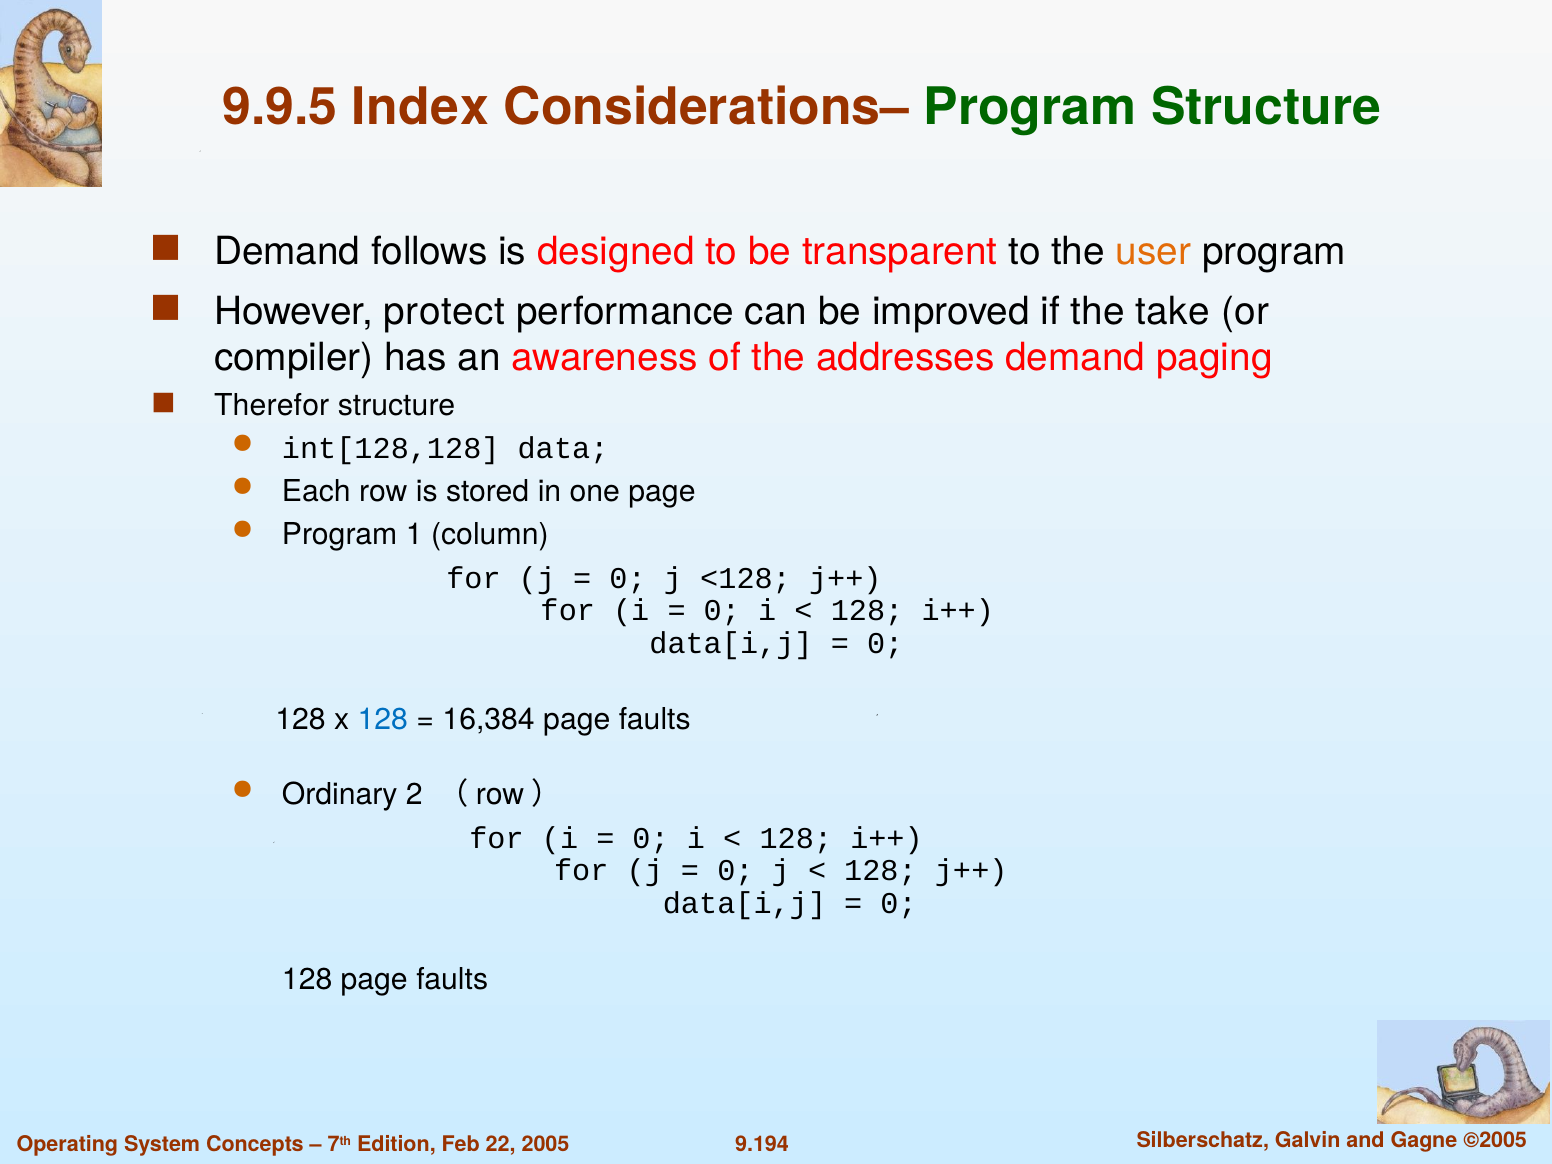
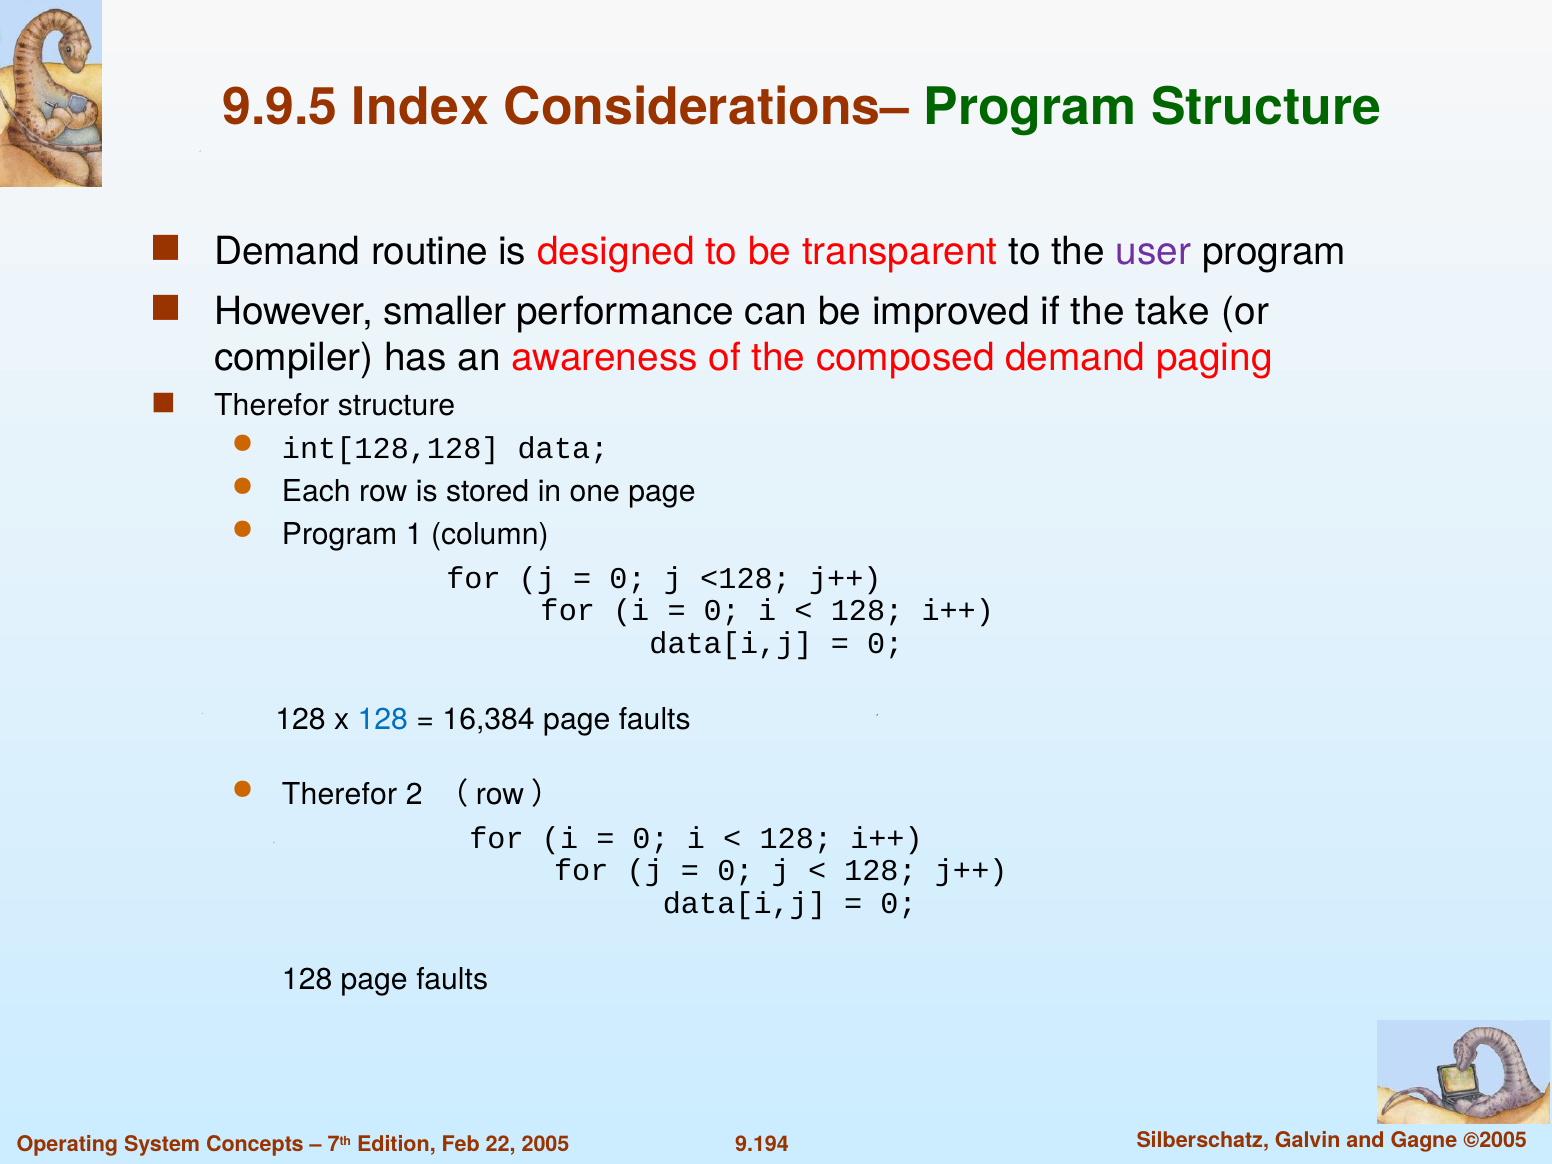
follows: follows -> routine (430, 251)
user colour: orange -> purple (1153, 251)
protect: protect -> smaller (445, 312)
addresses: addresses -> composed (905, 358)
Ordinary: Ordinary -> Therefor (340, 795)
